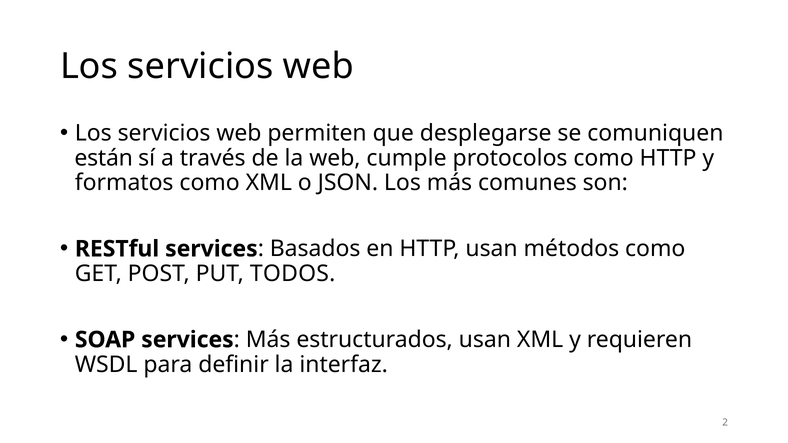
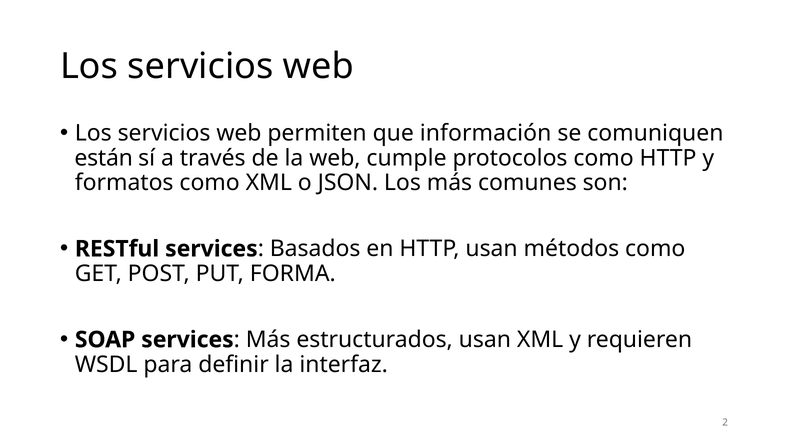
desplegarse: desplegarse -> información (486, 133)
TODOS: TODOS -> FORMA (293, 274)
